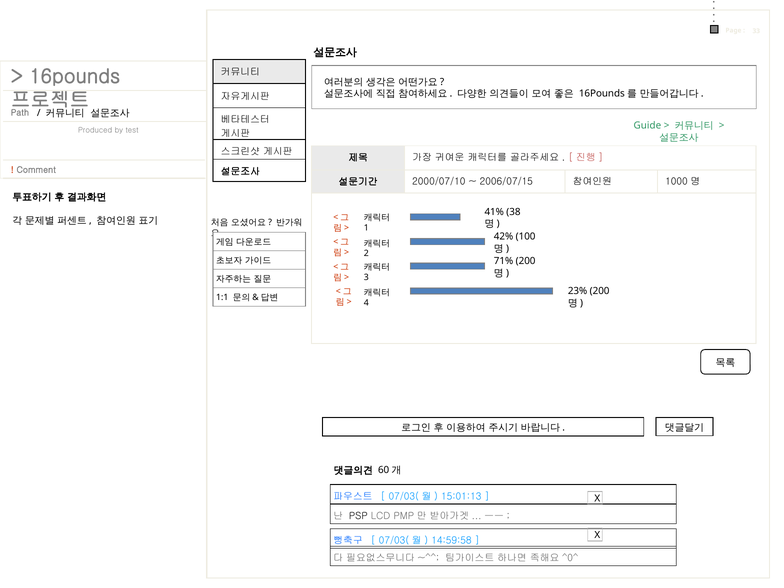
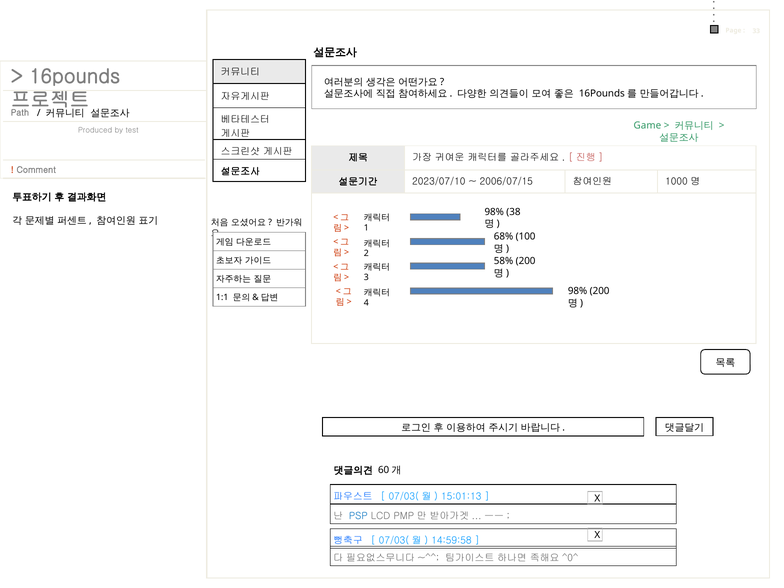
Guide: Guide -> Game (647, 125)
2000/07/10: 2000/07/10 -> 2023/07/10 (439, 182)
41%: 41% -> 98% (494, 212)
42%: 42% -> 68% (504, 237)
71%: 71% -> 58% (504, 261)
23%: 23% -> 98% (578, 291)
PSP colour: black -> blue (358, 516)
